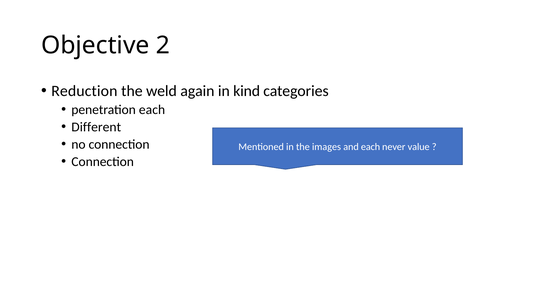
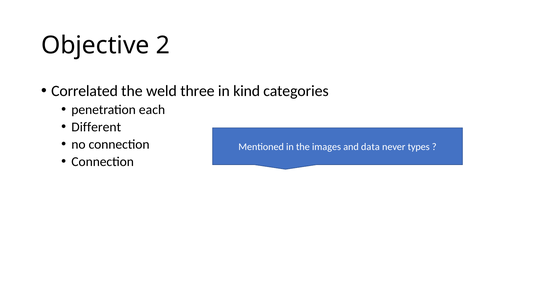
Reduction: Reduction -> Correlated (85, 91)
again: again -> three (197, 91)
and each: each -> data (370, 147)
value: value -> types (419, 147)
